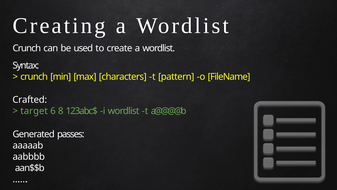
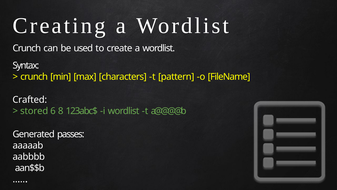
target: target -> stored (34, 111)
